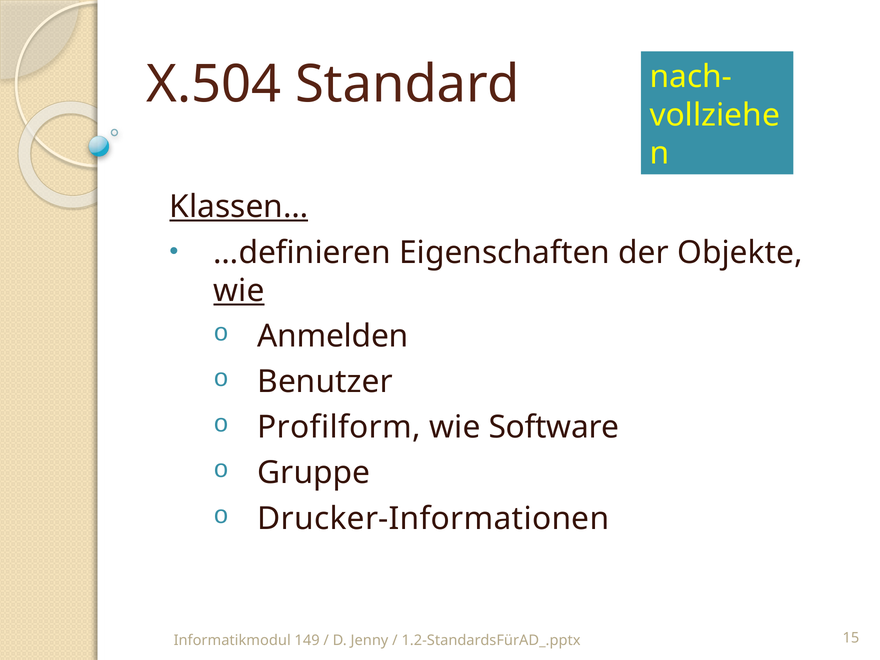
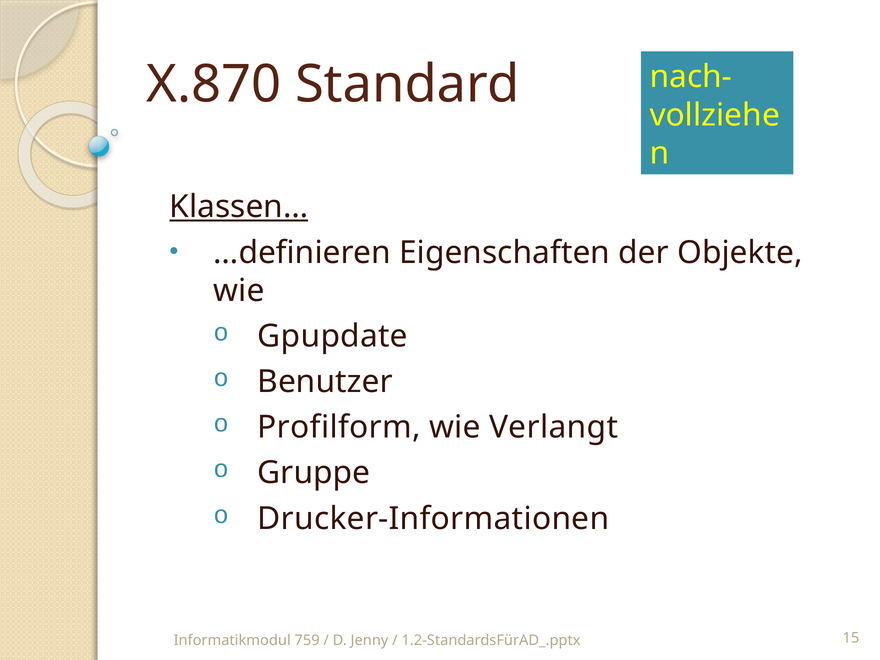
X.504: X.504 -> X.870 (214, 85)
wie underline: present -> none (239, 291)
Anmelden: Anmelden -> Gpupdate (333, 336)
Software: Software -> Verlangt (554, 427)
149: 149 -> 759 (307, 641)
